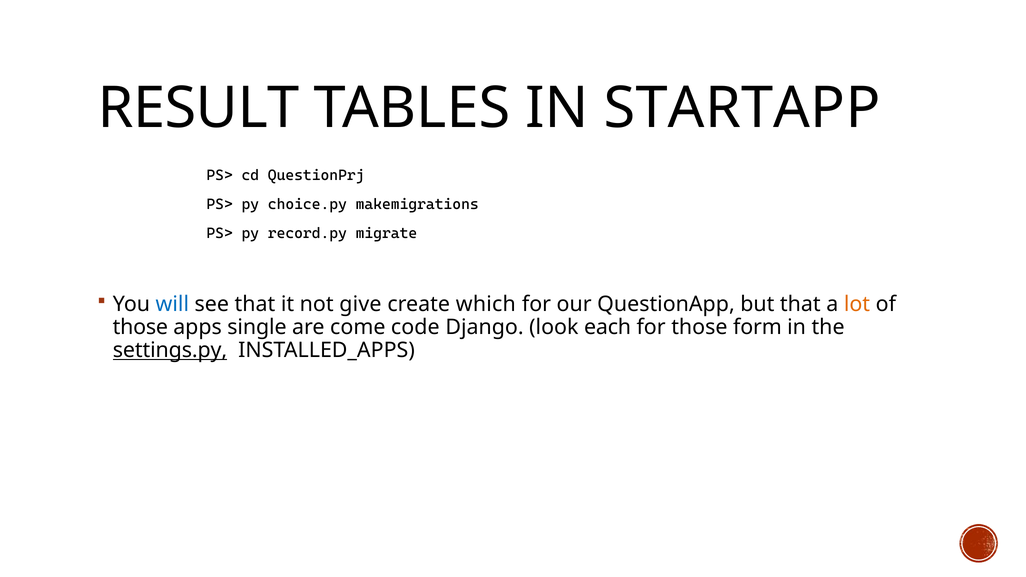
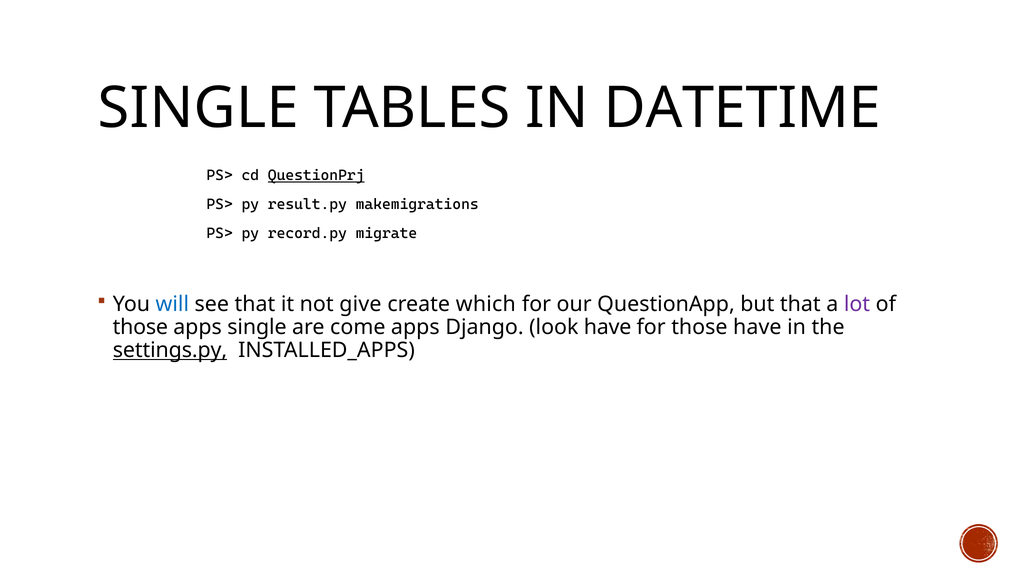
RESULT: RESULT -> SINGLE (198, 108)
STARTAPP: STARTAPP -> DATETIME (742, 108)
QuestionPrj underline: none -> present (316, 176)
choice.py: choice.py -> result.py (307, 205)
lot colour: orange -> purple (857, 304)
come code: code -> apps (415, 327)
look each: each -> have (608, 327)
those form: form -> have (757, 327)
